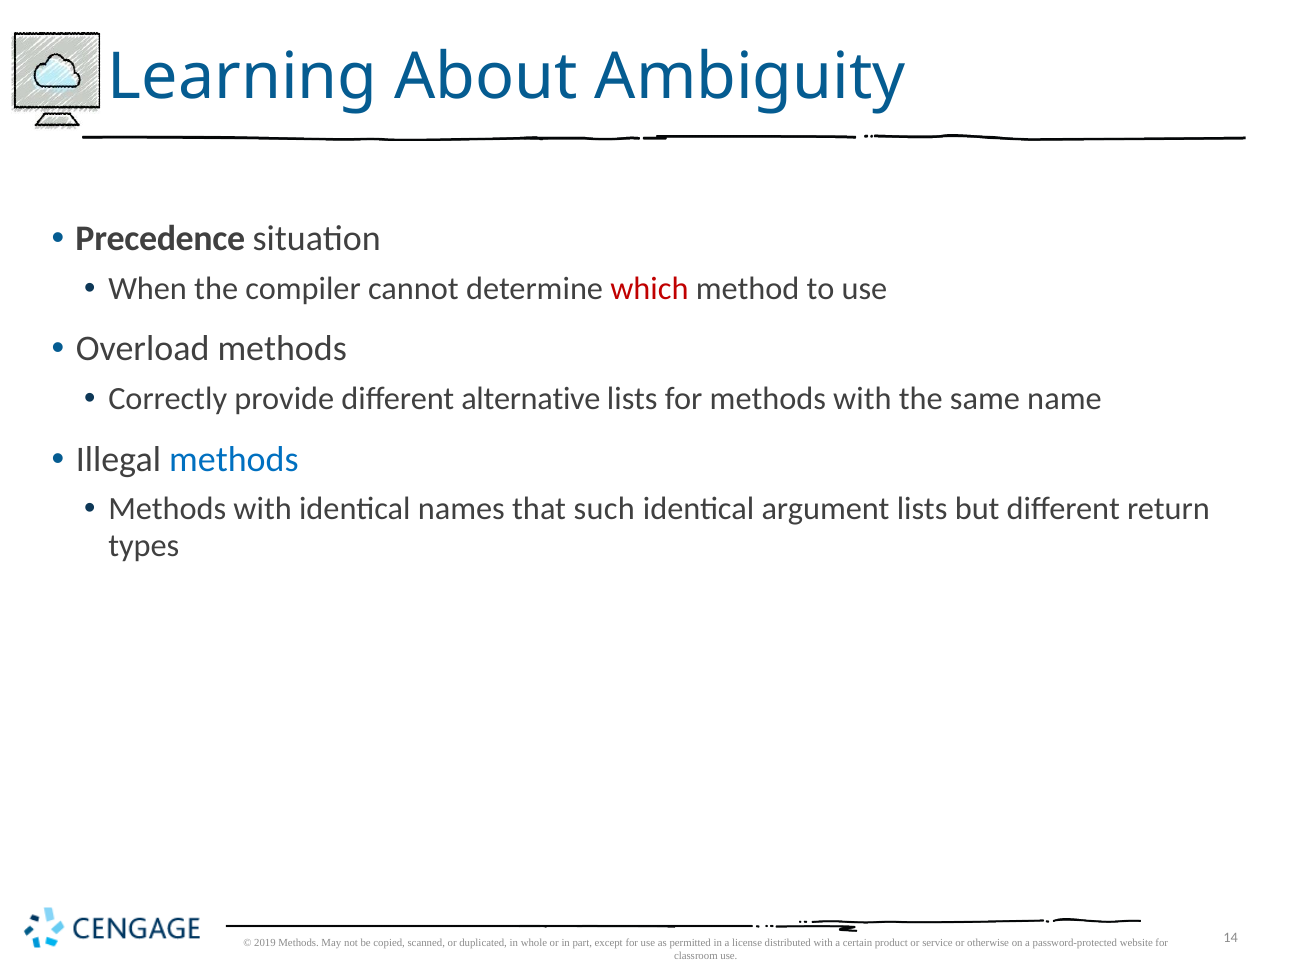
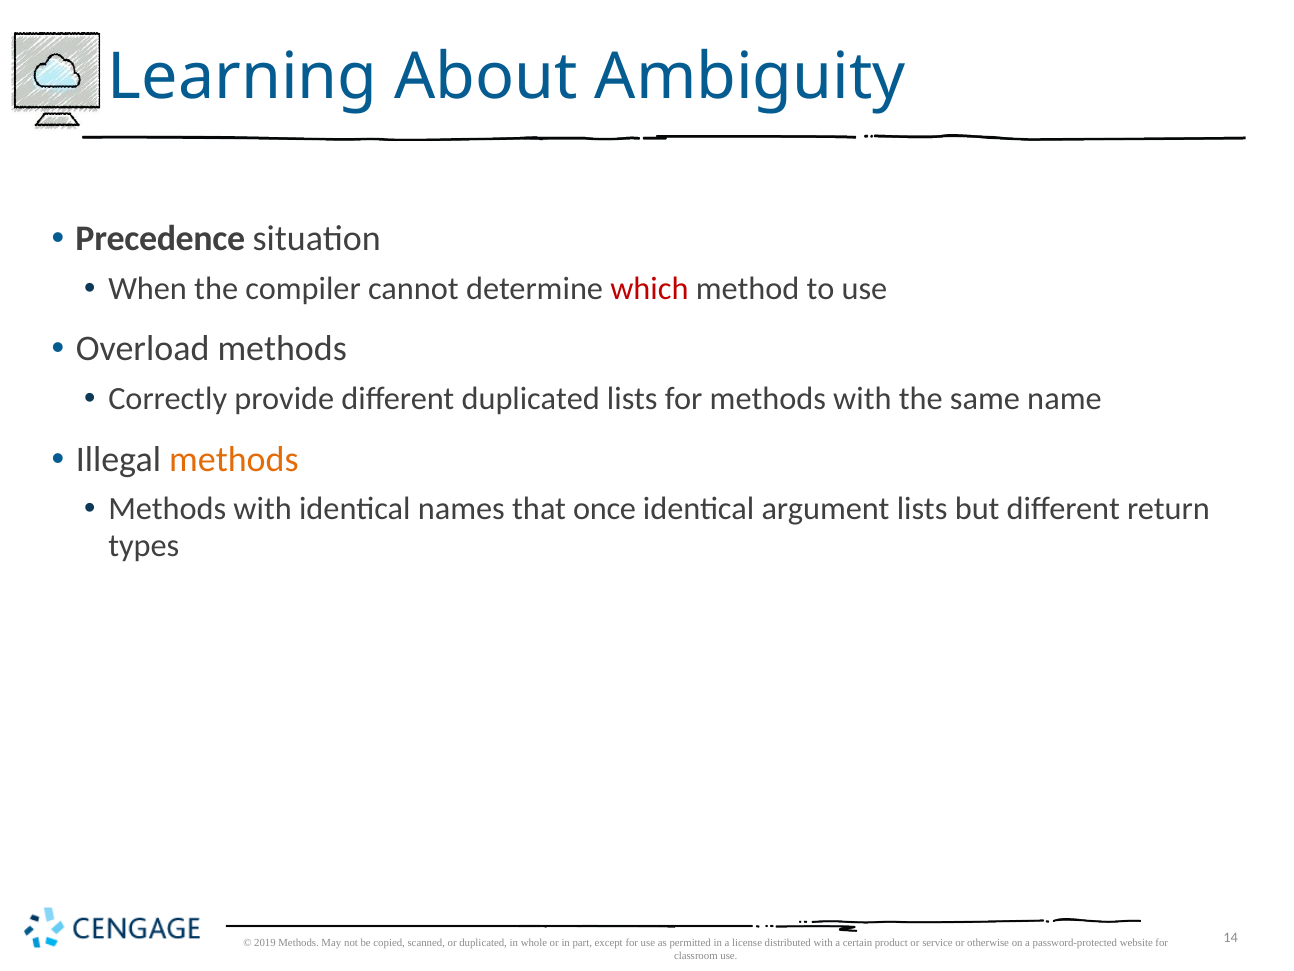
different alternative: alternative -> duplicated (531, 399)
methods colour: blue -> orange (234, 459)
such: such -> once (605, 509)
